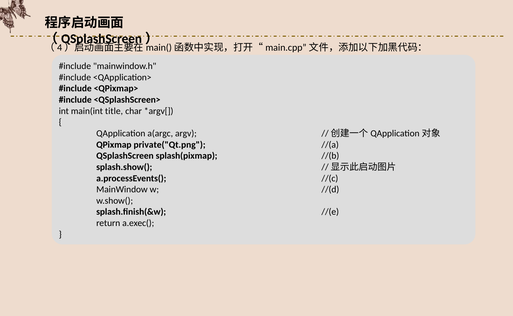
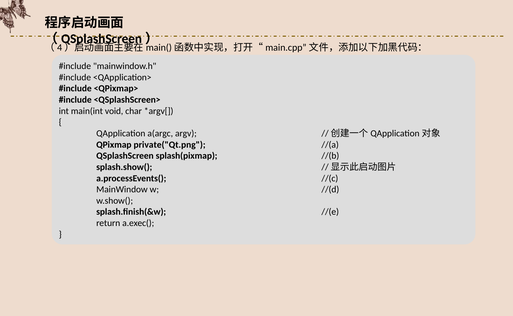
title: title -> void (114, 111)
